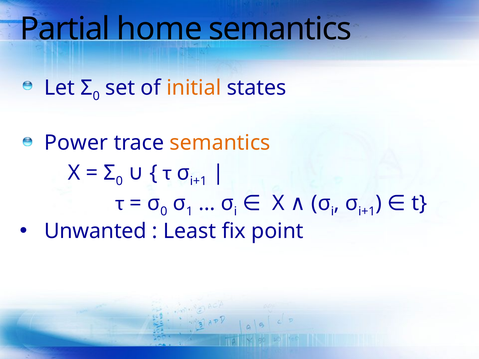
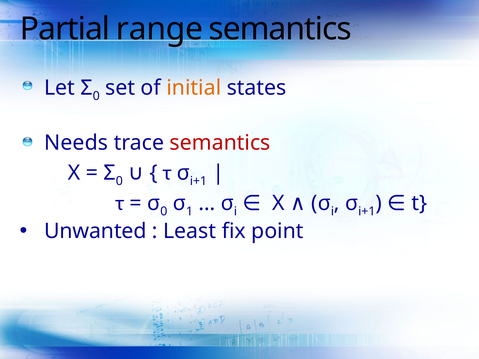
home: home -> range (159, 29)
Power: Power -> Needs (76, 143)
semantics colour: orange -> red (220, 143)
